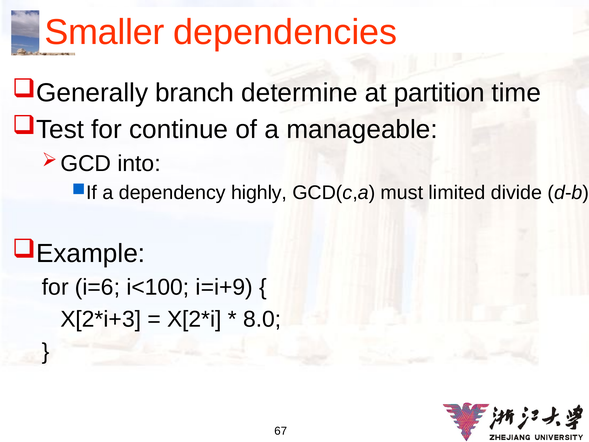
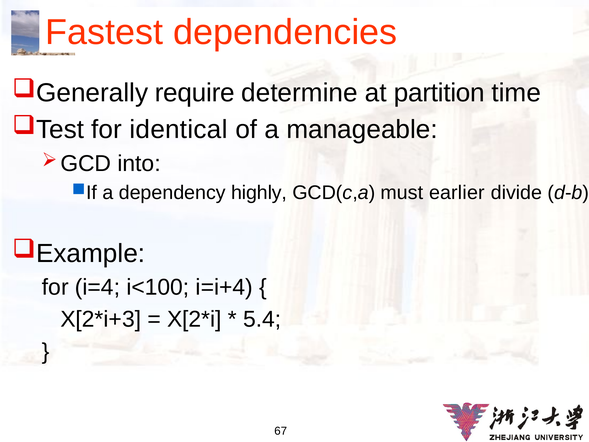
Smaller: Smaller -> Fastest (104, 32)
branch: branch -> require (195, 93)
continue: continue -> identical (179, 130)
limited: limited -> earlier (457, 193)
i=6: i=6 -> i=4 (97, 287)
i=i+9: i=i+9 -> i=i+4 (224, 287)
8.0: 8.0 -> 5.4 (262, 319)
